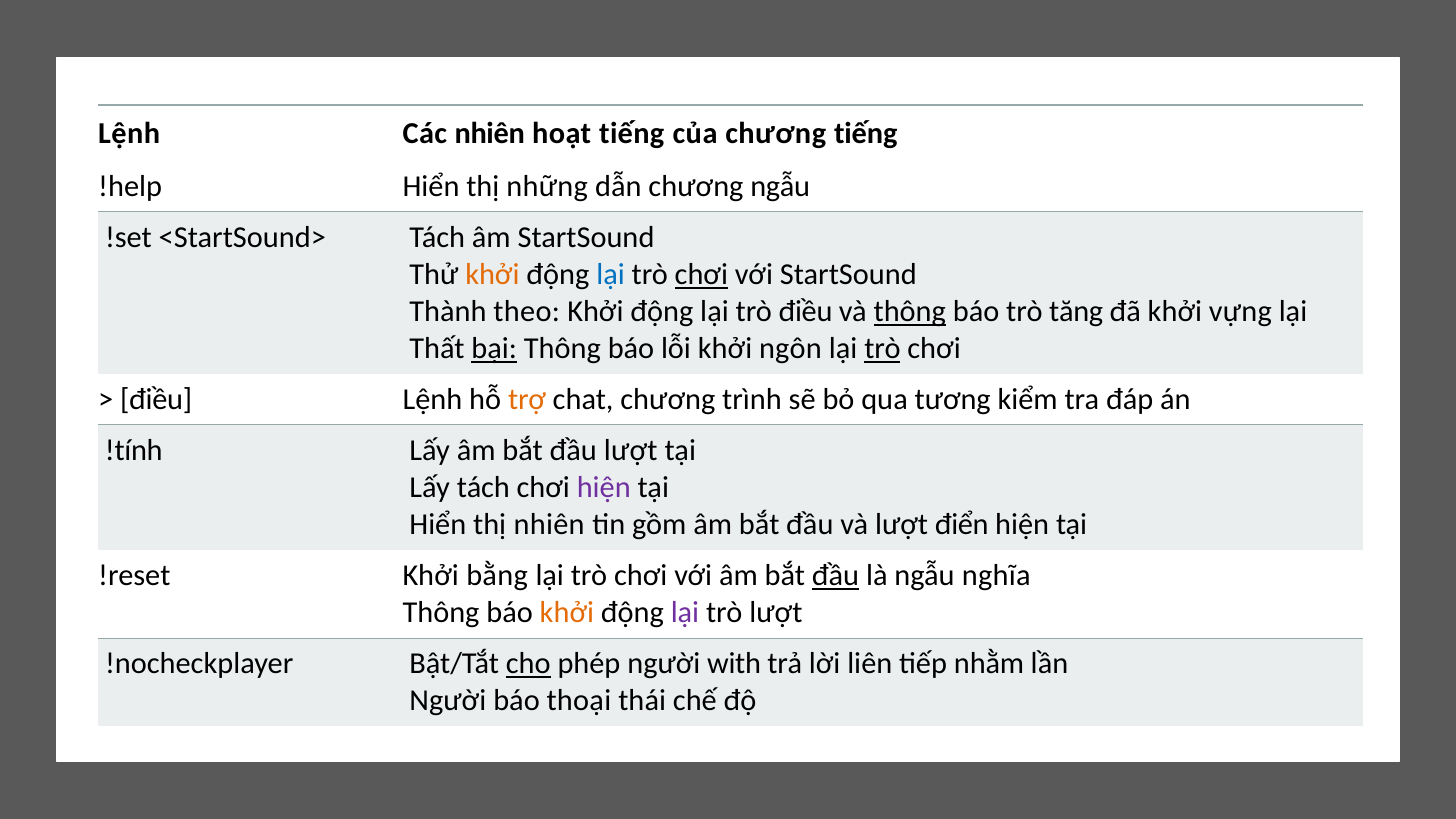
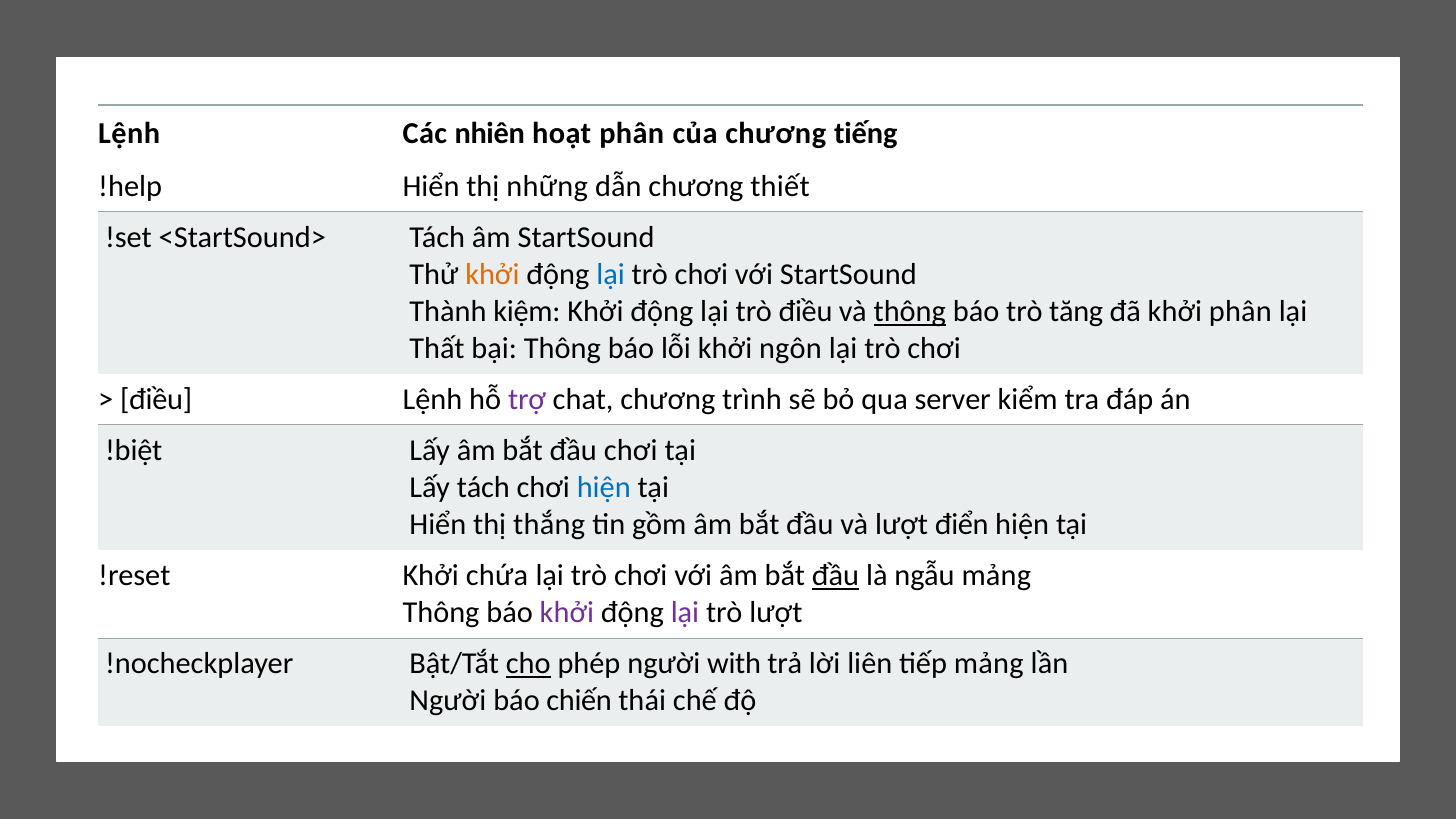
hoạt tiếng: tiếng -> phân (632, 133)
chương ngẫu: ngẫu -> thiết (780, 187)
chơi underline: present -> none (701, 275)
theo: theo -> kiệm (527, 312)
khởi vựng: vựng -> phân (1240, 312)
bại underline: present -> none (494, 349)
trò underline: present -> none (882, 349)
trợ colour: orange -> purple (527, 400)
tương: tương -> server (953, 400)
!tính: !tính -> !biệt (134, 451)
đầu lượt: lượt -> chơi (631, 451)
hiện colour: purple -> blue (604, 488)
thị nhiên: nhiên -> thắng (549, 525)
bằng: bằng -> chứa (497, 576)
ngẫu nghĩa: nghĩa -> mảng (996, 576)
khởi colour: orange -> purple (567, 613)
tiếp nhằm: nhằm -> mảng (989, 664)
thoại: thoại -> chiến (579, 701)
